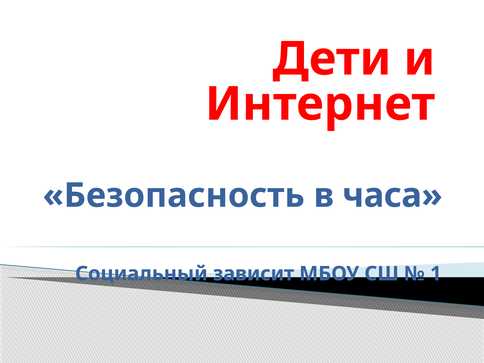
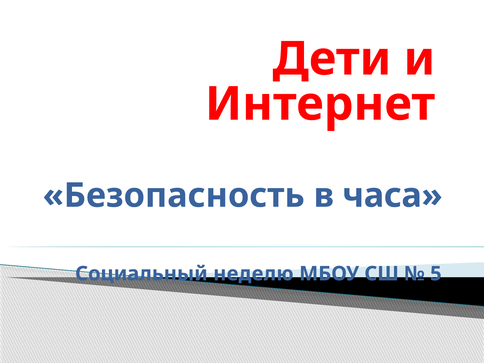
зависит: зависит -> неделю (253, 274)
1: 1 -> 5 (436, 274)
